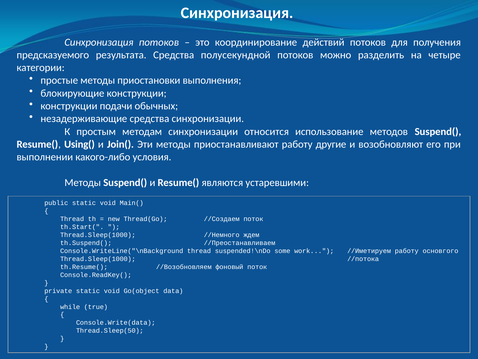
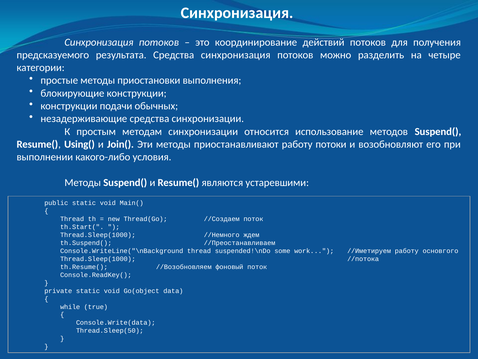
Средства полусекундной: полусекундной -> синхронизация (236, 55)
другие: другие -> потоки (331, 144)
